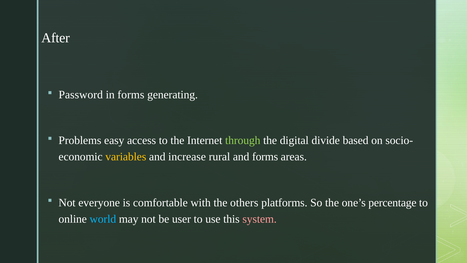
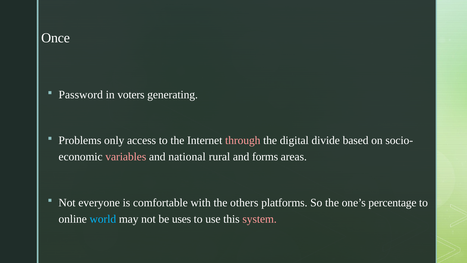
After: After -> Once (56, 38)
in forms: forms -> voters (131, 95)
easy: easy -> only (114, 140)
through colour: light green -> pink (243, 140)
variables colour: yellow -> pink (126, 157)
increase: increase -> national (187, 157)
user: user -> uses (182, 219)
